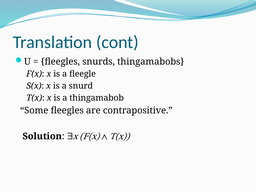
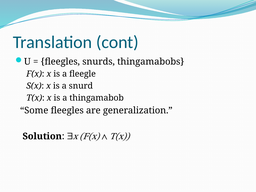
contrapositive: contrapositive -> generalization (138, 110)
